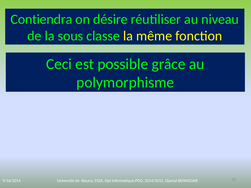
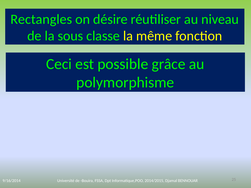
Contiendra: Contiendra -> Rectangles (41, 19)
